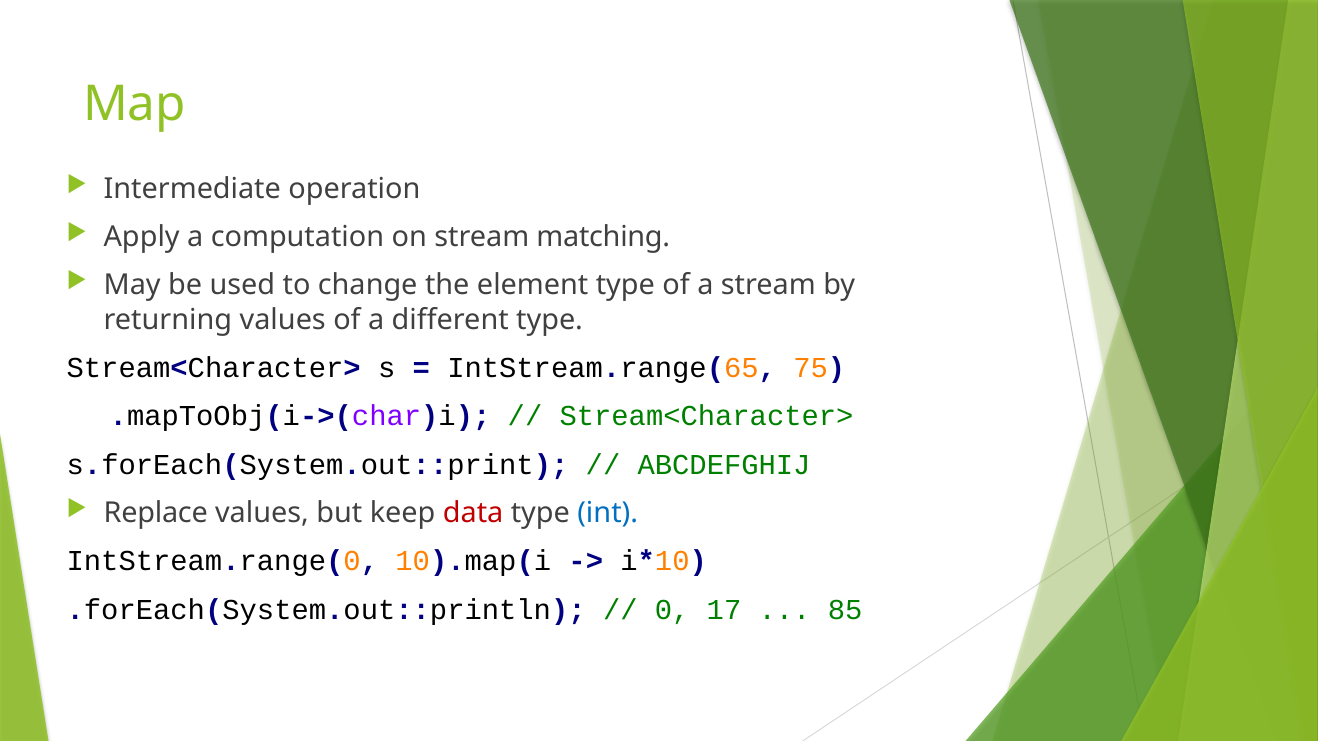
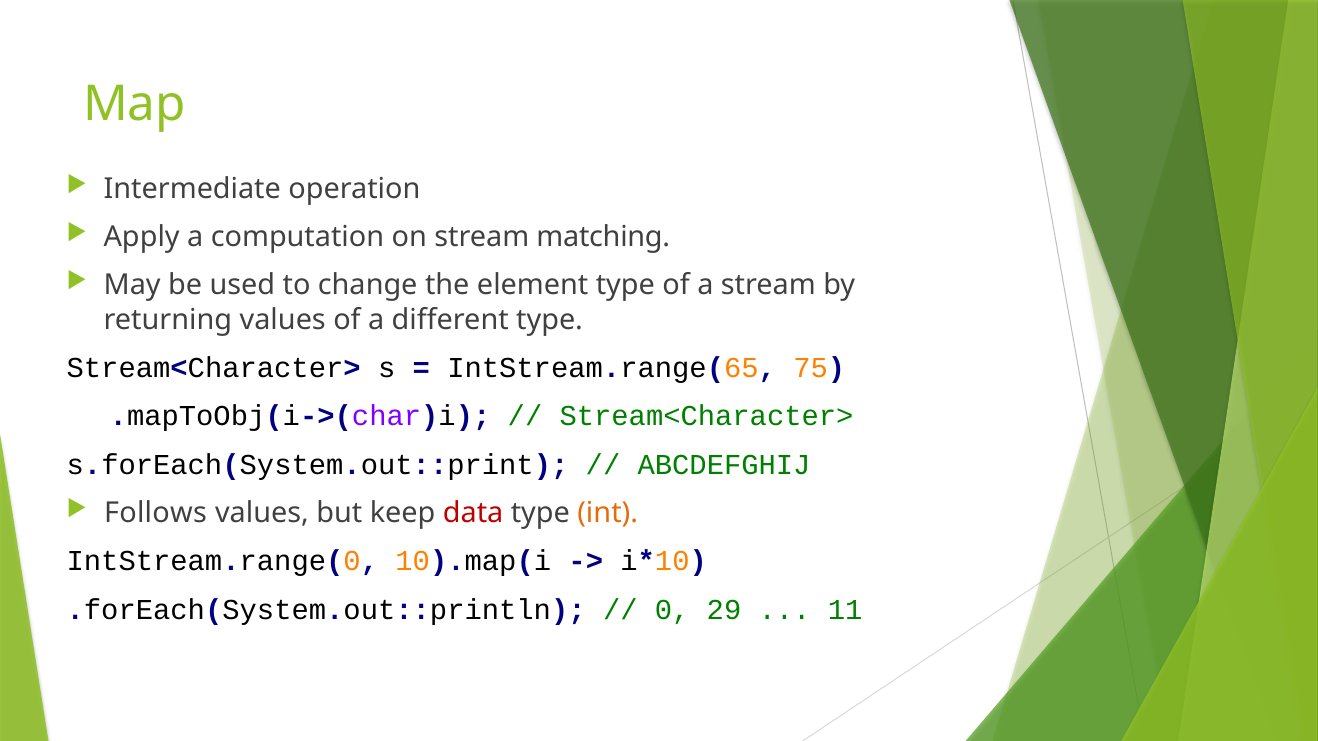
Replace: Replace -> Follows (156, 513)
int colour: blue -> orange (608, 513)
17: 17 -> 29 (724, 610)
85: 85 -> 11 (845, 610)
